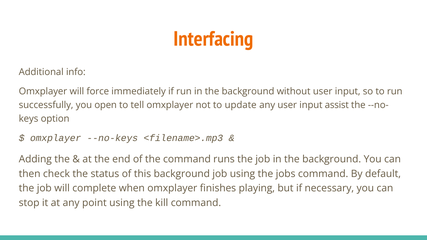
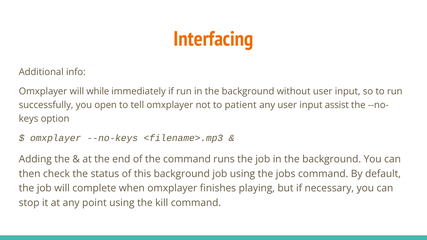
force: force -> while (98, 91)
update: update -> patient (241, 105)
